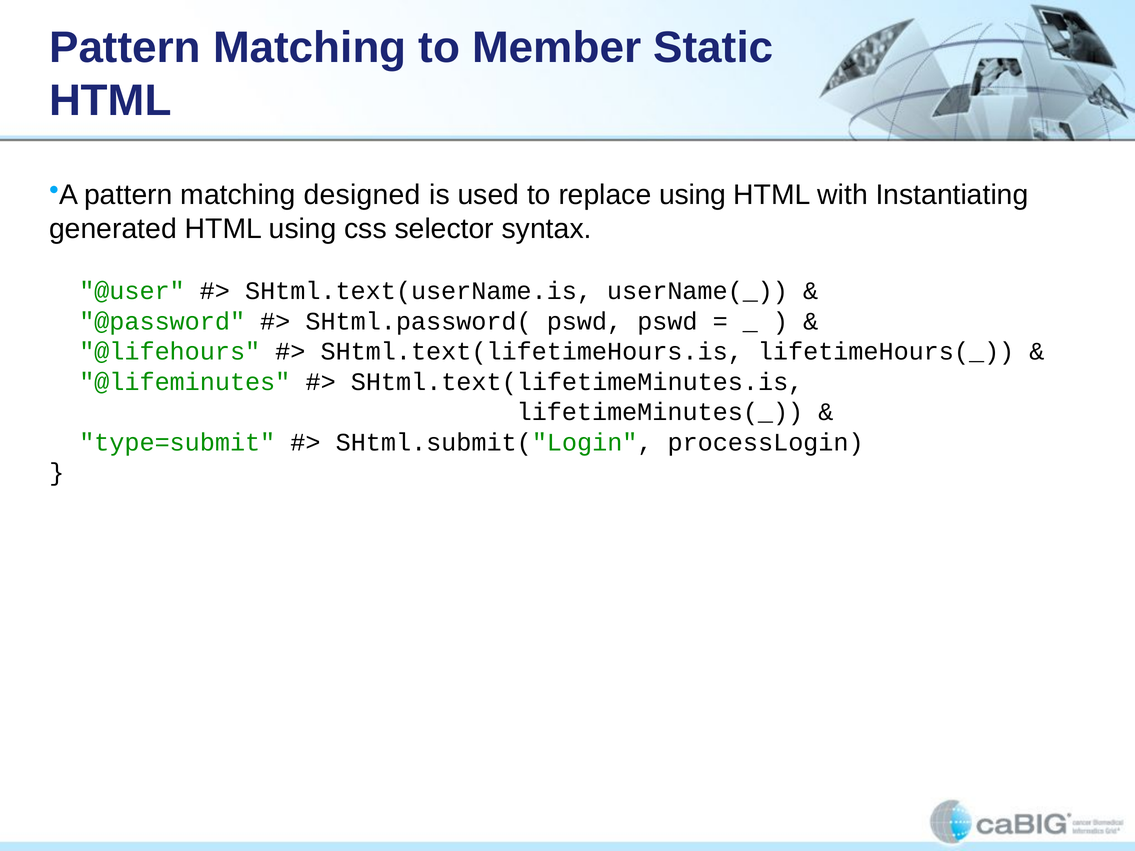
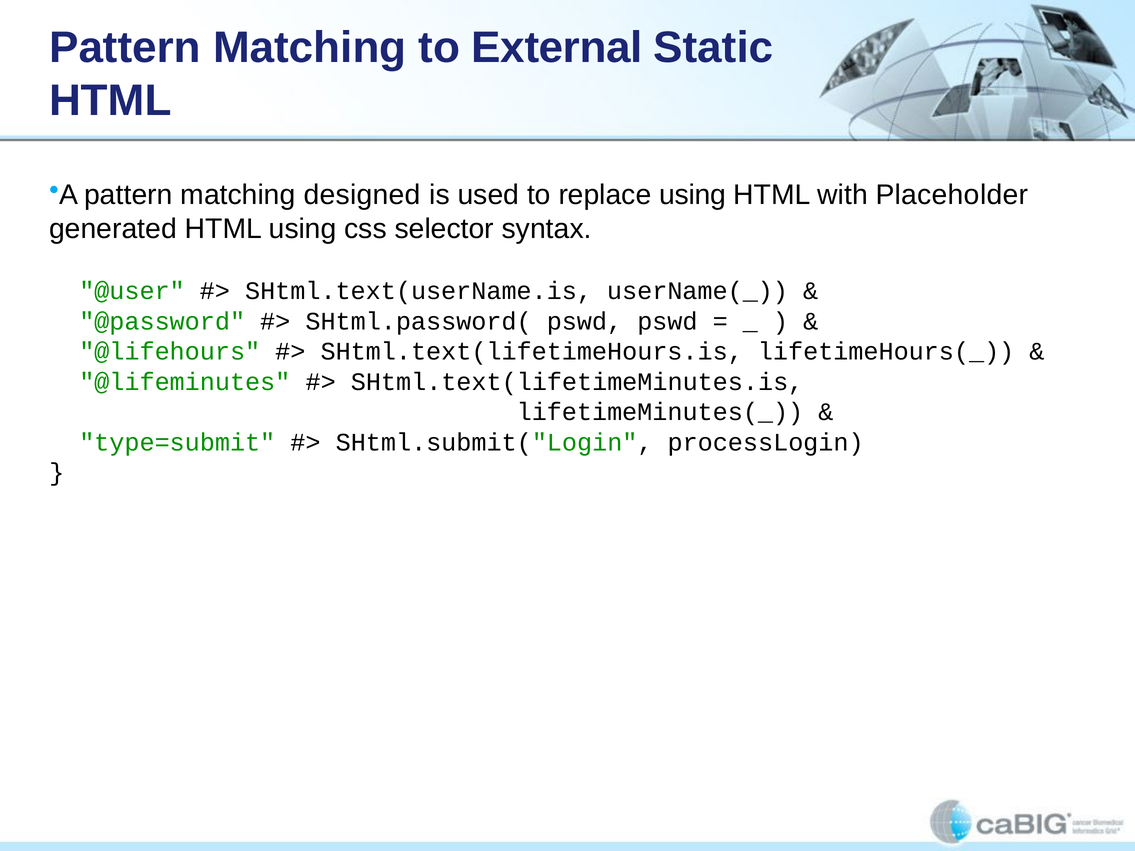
Member: Member -> External (557, 47)
Instantiating: Instantiating -> Placeholder (952, 195)
